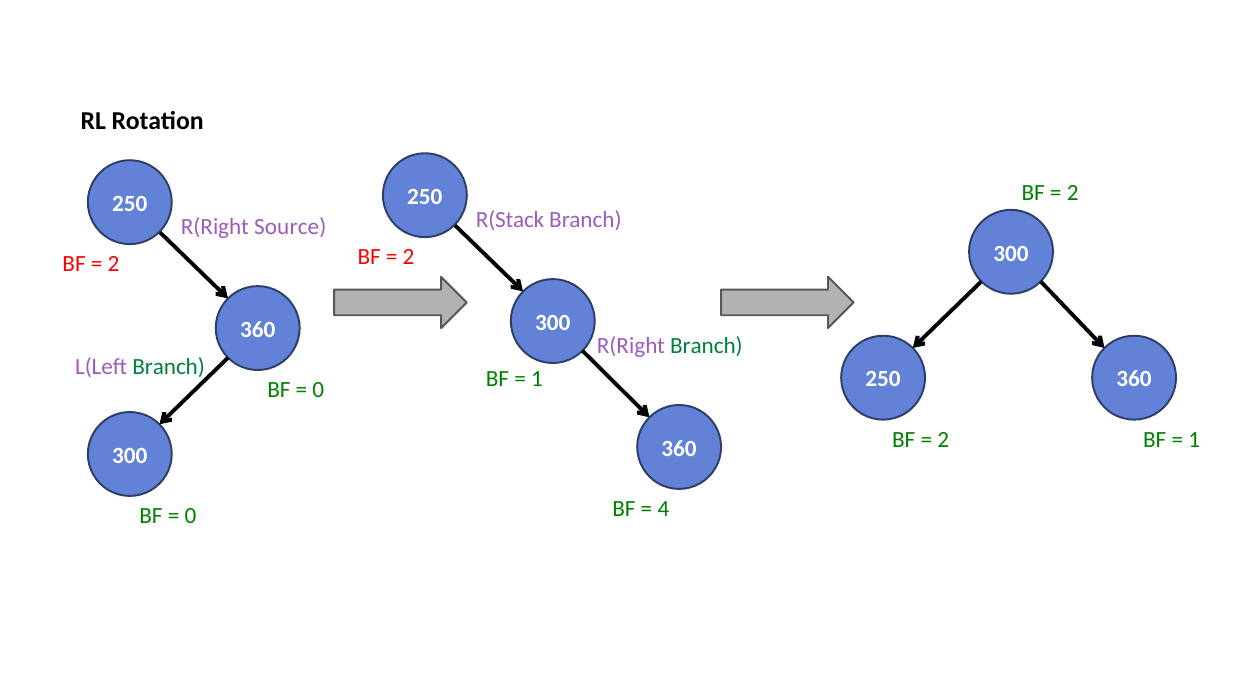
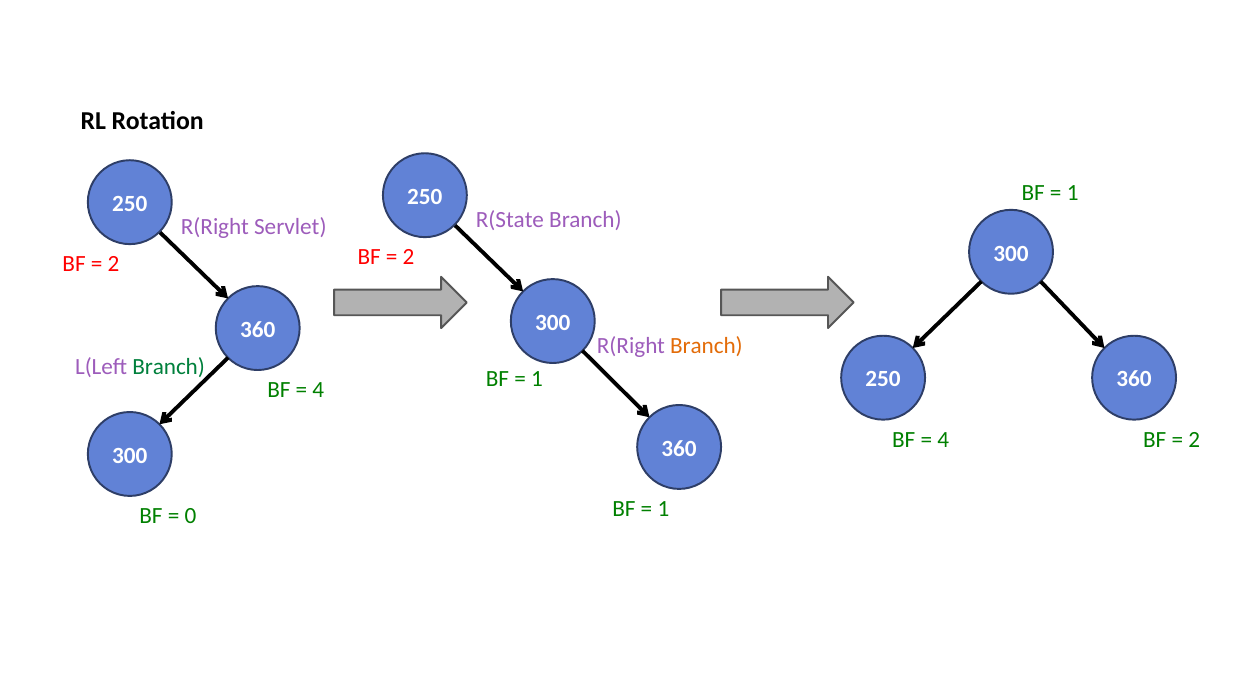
2: 2 -> 1 (1073, 193)
R(Stack: R(Stack -> R(State (510, 220)
Source: Source -> Servlet (290, 227)
Branch colour: green -> orange (706, 346)
0: 0 -> 4 (318, 390)
2: 2 -> 4 (943, 440)
1: 1 -> 2 (1194, 439)
4: 4 -> 1 (663, 509)
